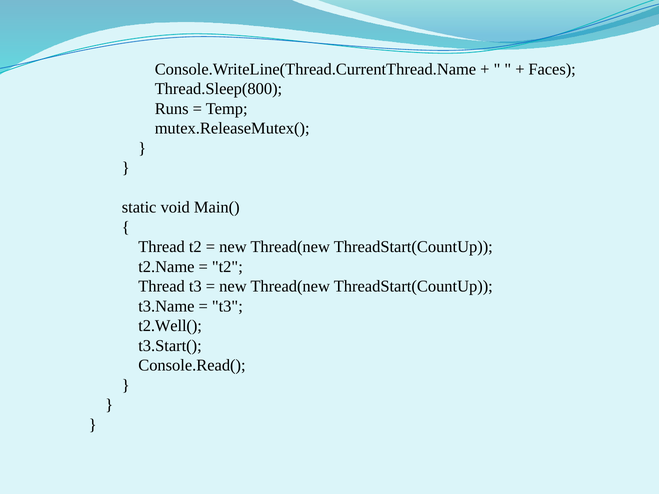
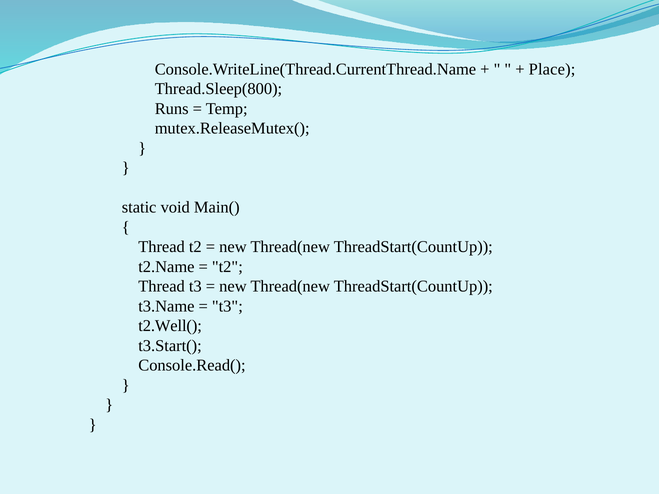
Faces: Faces -> Place (552, 69)
